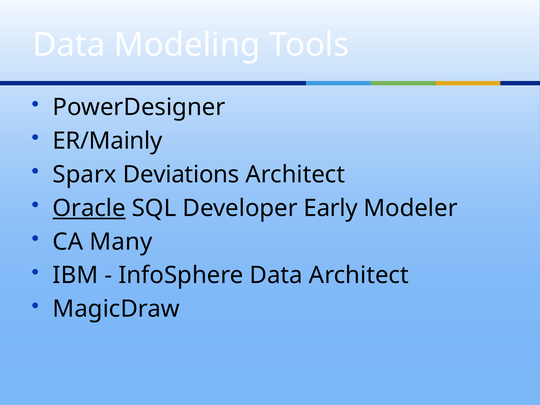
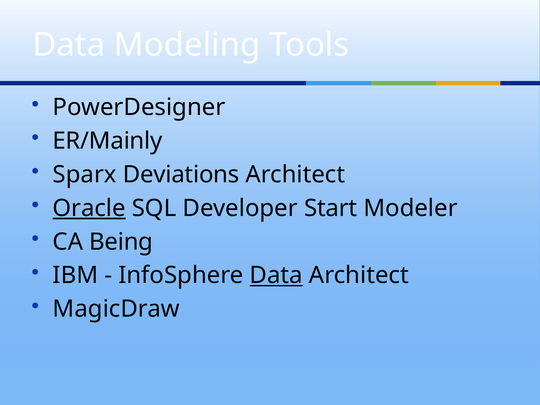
Early: Early -> Start (331, 208)
Many: Many -> Being (121, 242)
Data underline: none -> present (276, 275)
